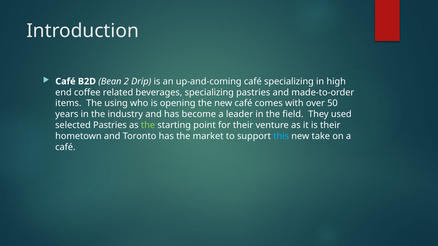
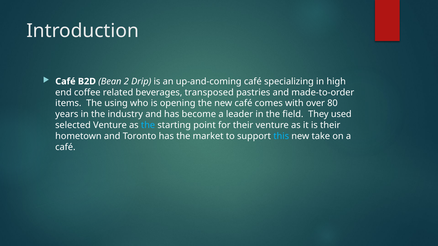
beverages specializing: specializing -> transposed (209, 92)
50: 50 -> 80 (332, 103)
selected Pastries: Pastries -> Venture (110, 125)
the colour: light green -> light blue (148, 125)
